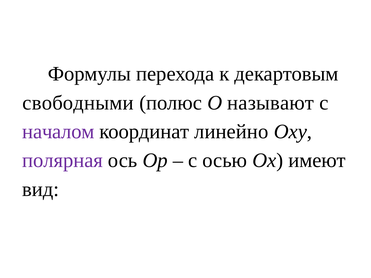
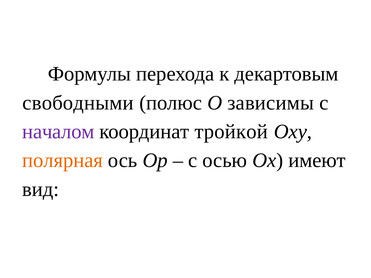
называют: называют -> зависимы (271, 103)
линейно: линейно -> тройкой (231, 132)
полярная colour: purple -> orange (63, 161)
